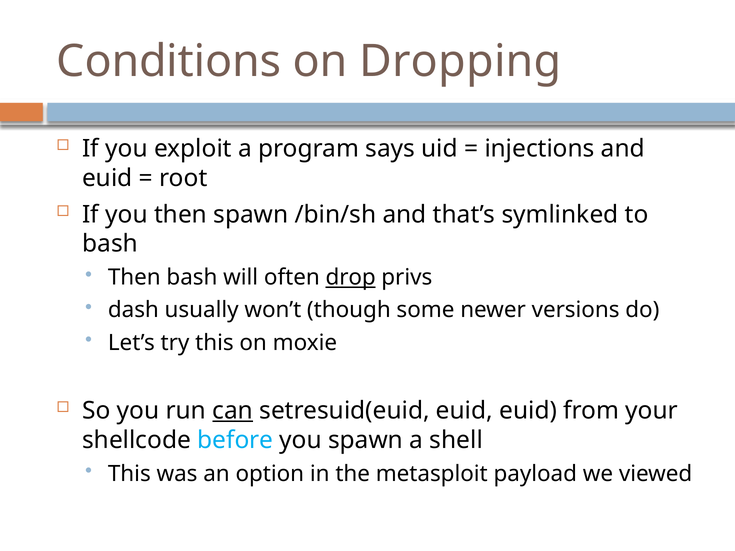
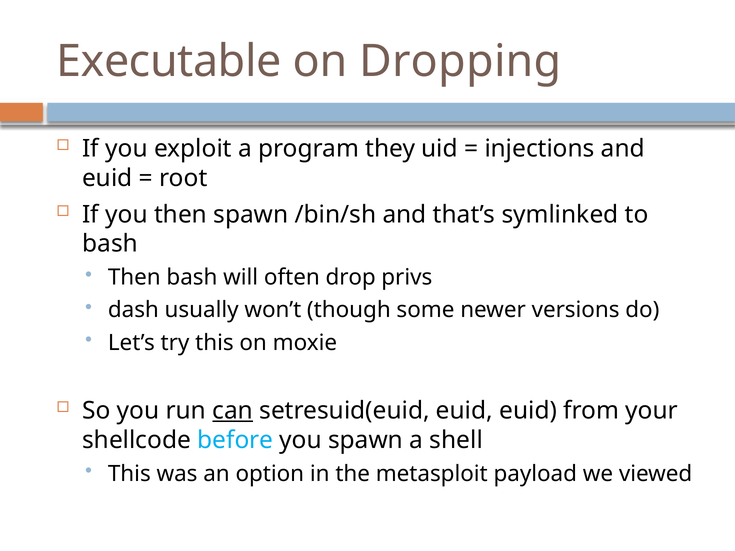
Conditions: Conditions -> Executable (169, 61)
says: says -> they (390, 149)
drop underline: present -> none (351, 278)
